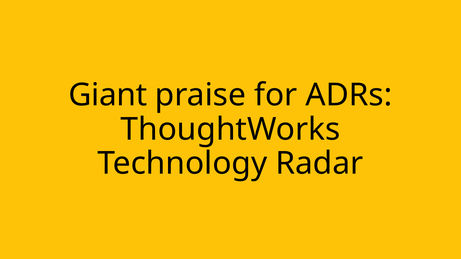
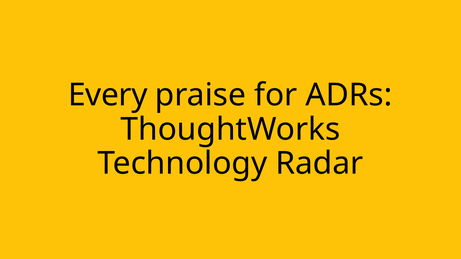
Giant: Giant -> Every (108, 95)
